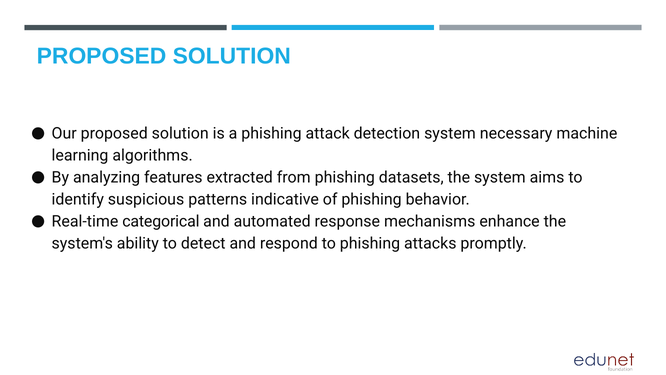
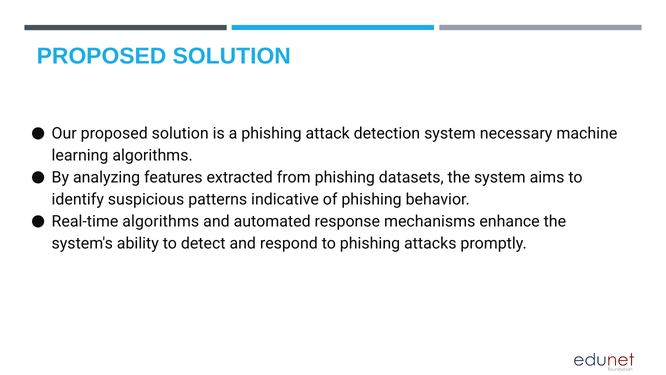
Real-time categorical: categorical -> algorithms (161, 221)
